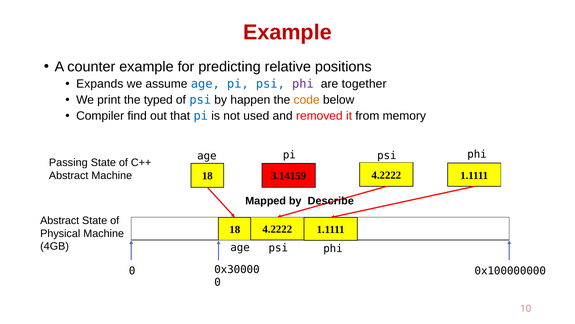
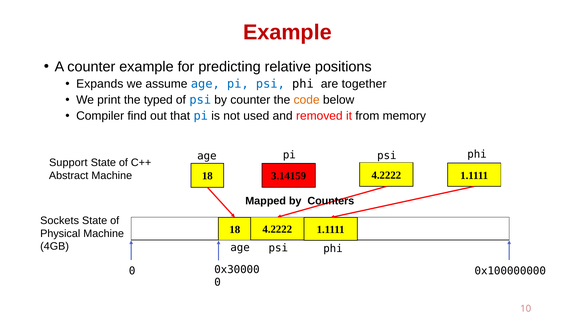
phi colour: purple -> black (303, 84)
by happen: happen -> counter (250, 100)
Passing: Passing -> Support (68, 162)
Describe: Describe -> Counters (331, 201)
Abstract: Abstract -> Sockets (60, 220)
